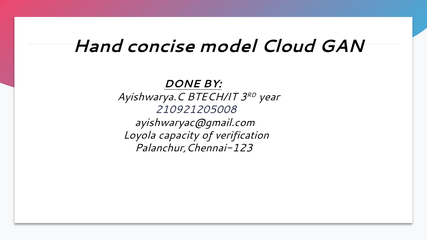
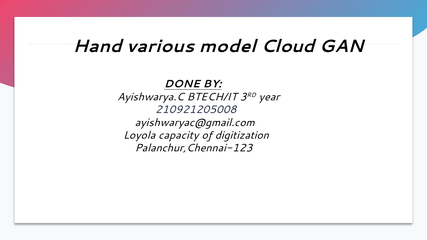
concise: concise -> various (160, 46)
verification: verification -> digitization (242, 135)
